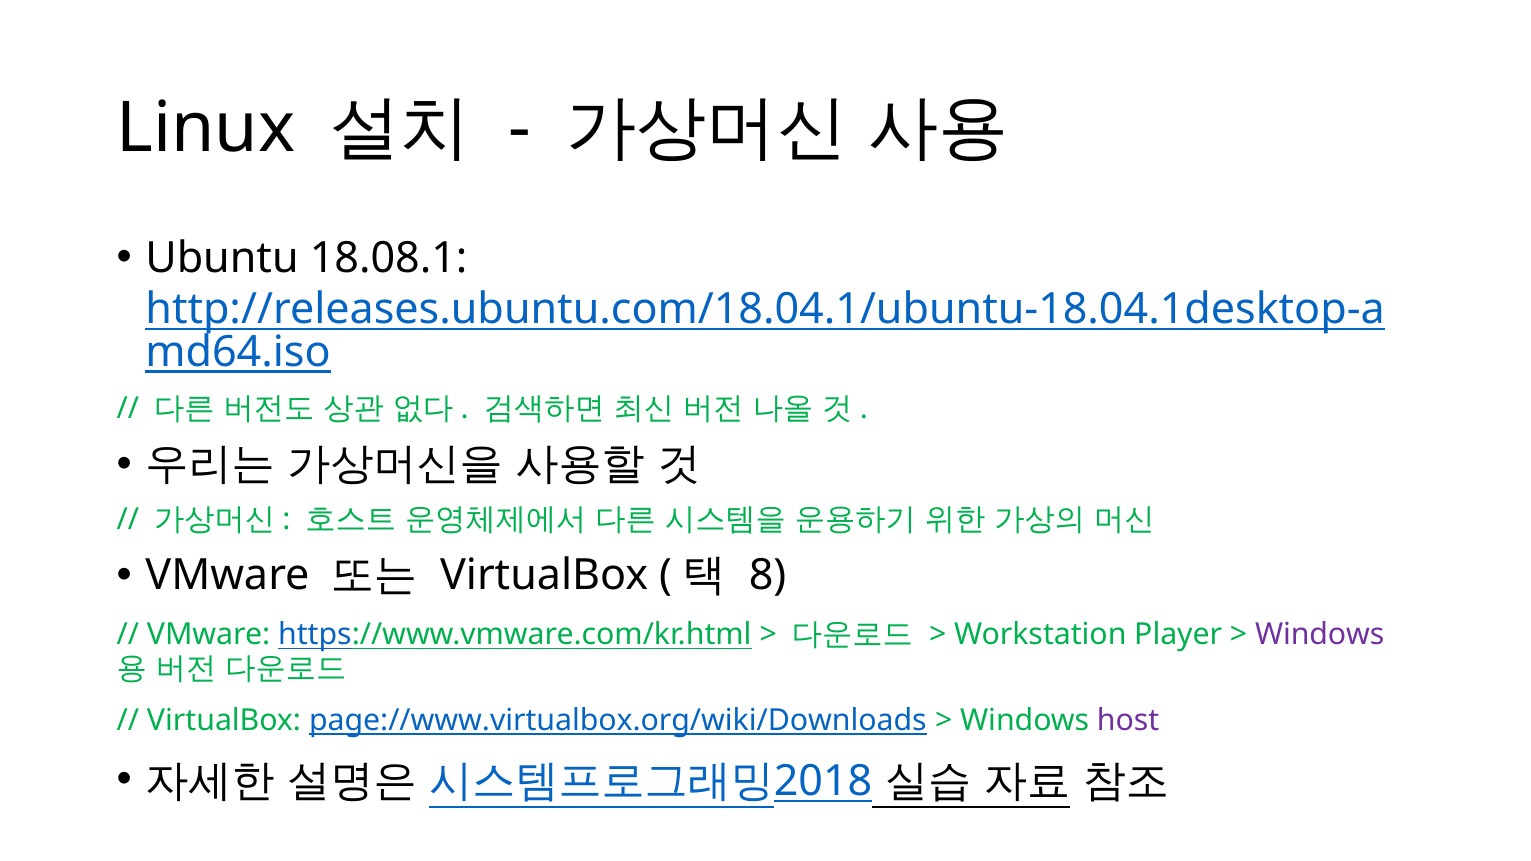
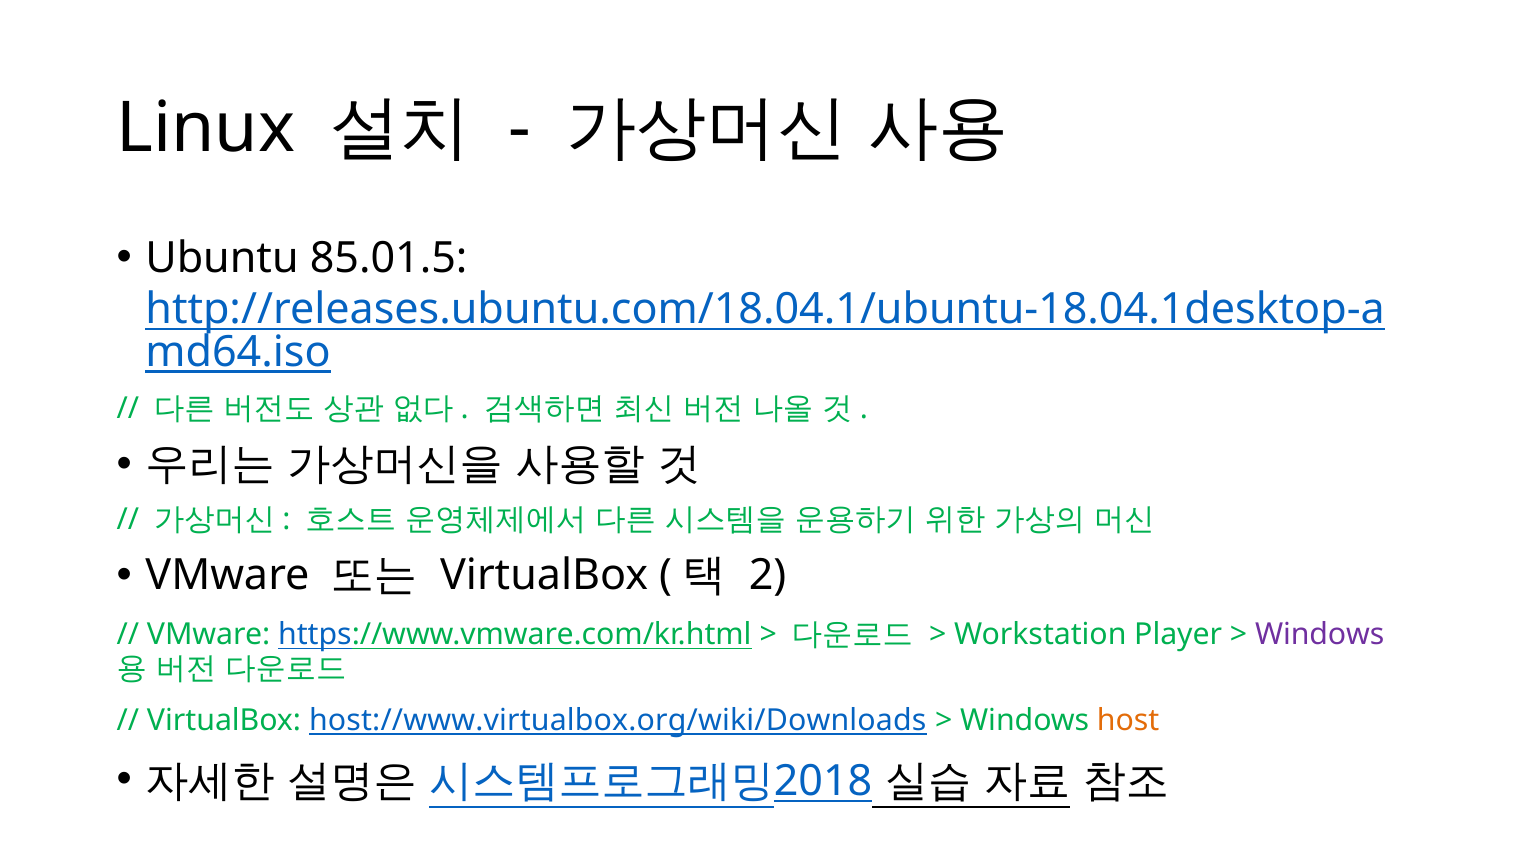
18.08.1: 18.08.1 -> 85.01.5 (389, 258)
8: 8 -> 2 (768, 576)
page://www.virtualbox.org/wiki/Downloads: page://www.virtualbox.org/wiki/Downloads -> host://www.virtualbox.org/wiki/Downloads (618, 720)
host colour: purple -> orange (1128, 720)
